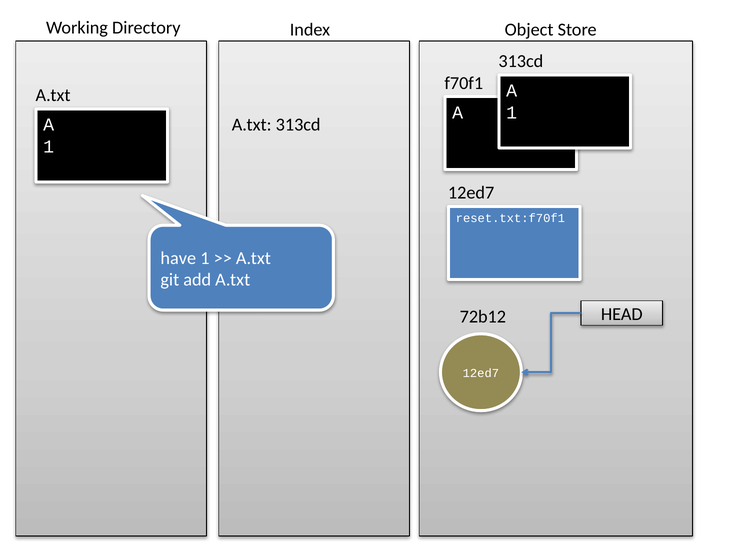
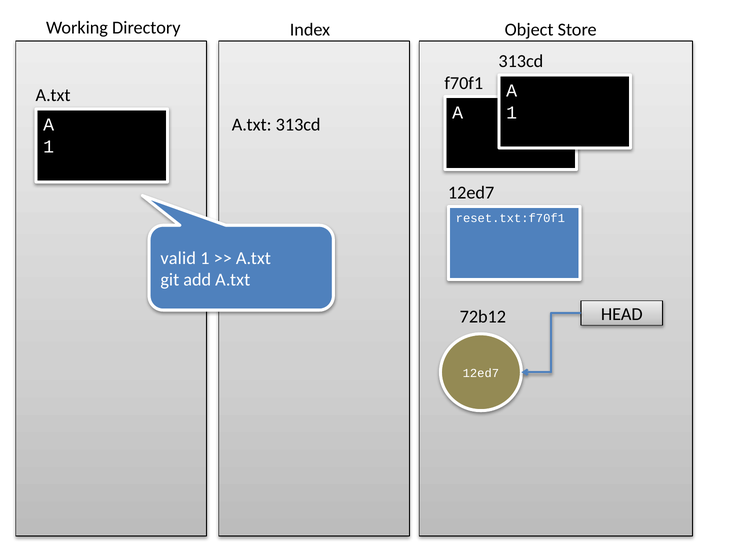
have: have -> valid (178, 258)
